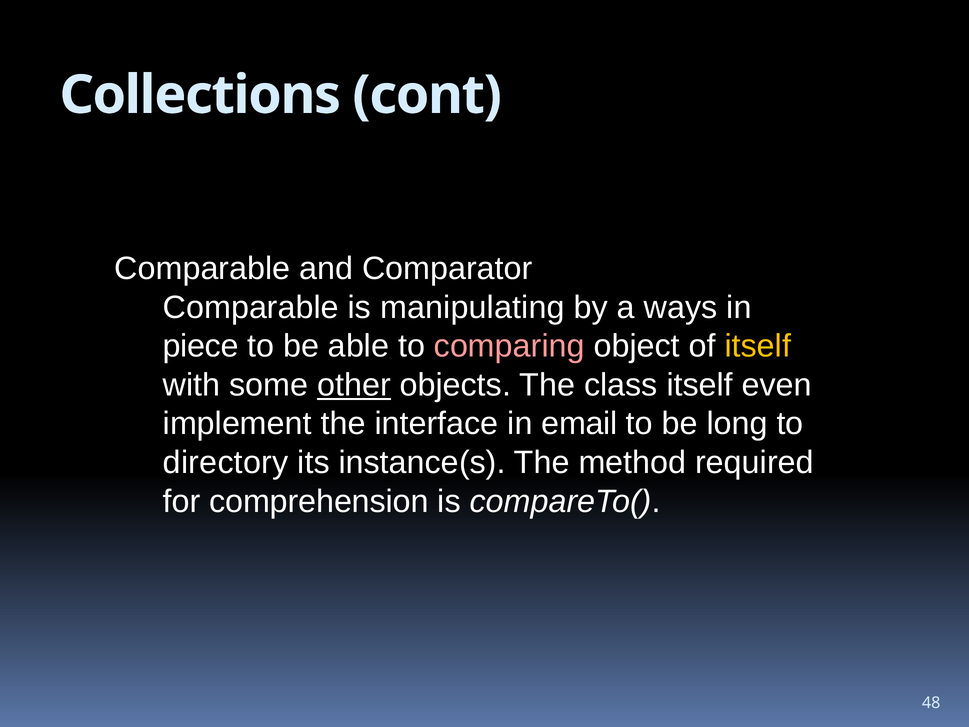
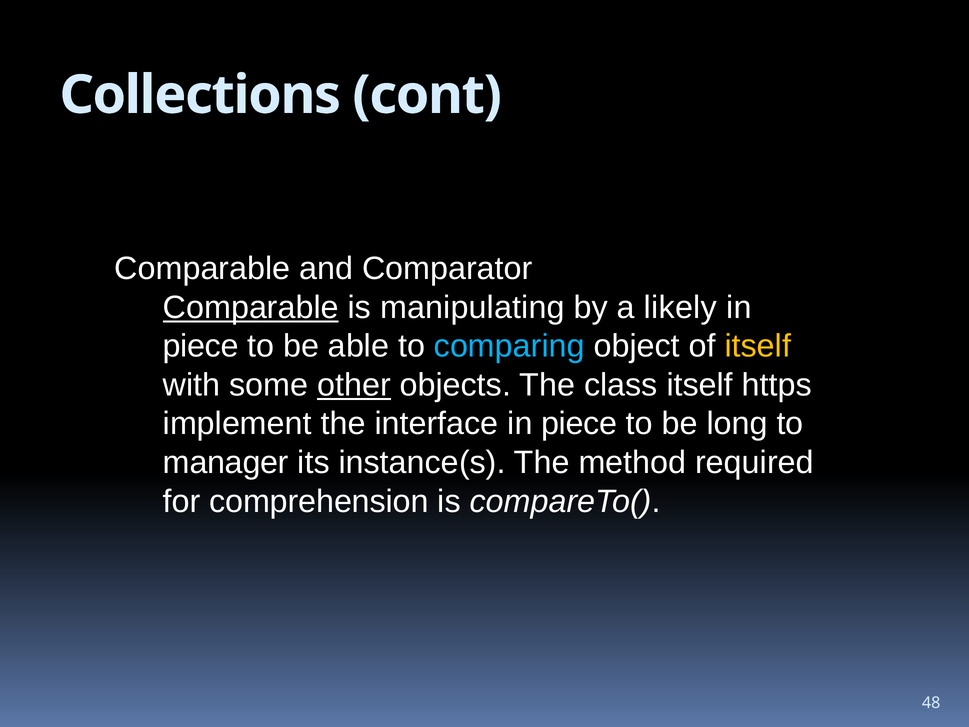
Comparable underline: none -> present (251, 307)
ways: ways -> likely (680, 307)
comparing colour: pink -> light blue (509, 346)
even: even -> https (777, 385)
interface in email: email -> piece (579, 424)
directory: directory -> manager (226, 462)
